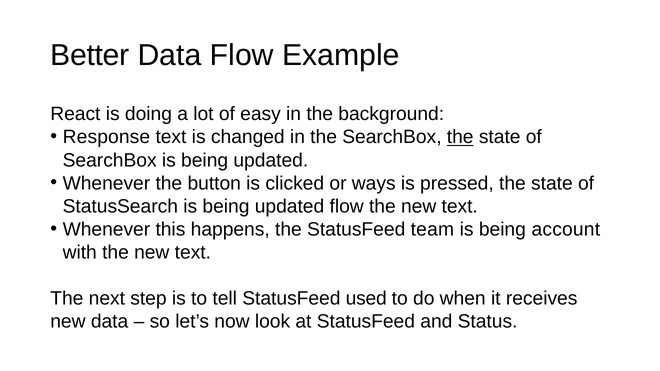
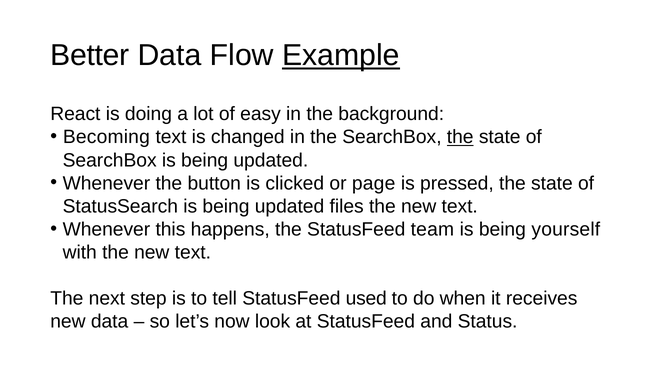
Example underline: none -> present (341, 55)
Response: Response -> Becoming (106, 137)
ways: ways -> page (374, 183)
updated flow: flow -> files (347, 206)
account: account -> yourself (566, 229)
